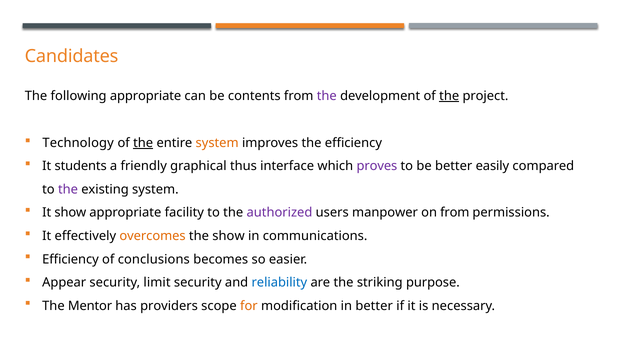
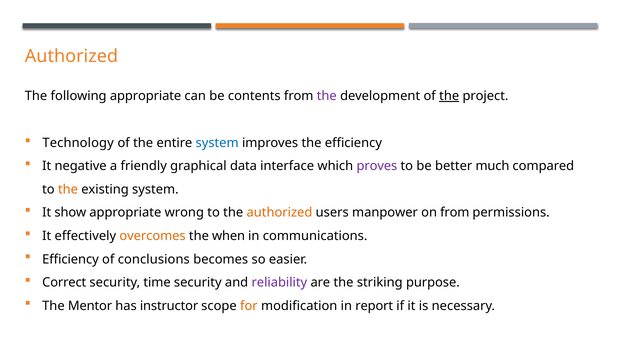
Candidates: Candidates -> Authorized (71, 56)
the underline: present -> none (143, 143)
system colour: orange -> blue (217, 143)
students: students -> negative (81, 166)
thus: thus -> data (243, 166)
easily: easily -> much (492, 166)
the colour: purple -> orange (68, 189)
facility: facility -> wrong (184, 213)
authorized colour: purple -> orange (279, 213)
the show: show -> when (229, 236)
Appear: Appear -> Correct (64, 282)
limit: limit -> time (157, 282)
reliability colour: blue -> purple (279, 282)
providers: providers -> instructor (169, 306)
in better: better -> report (374, 306)
